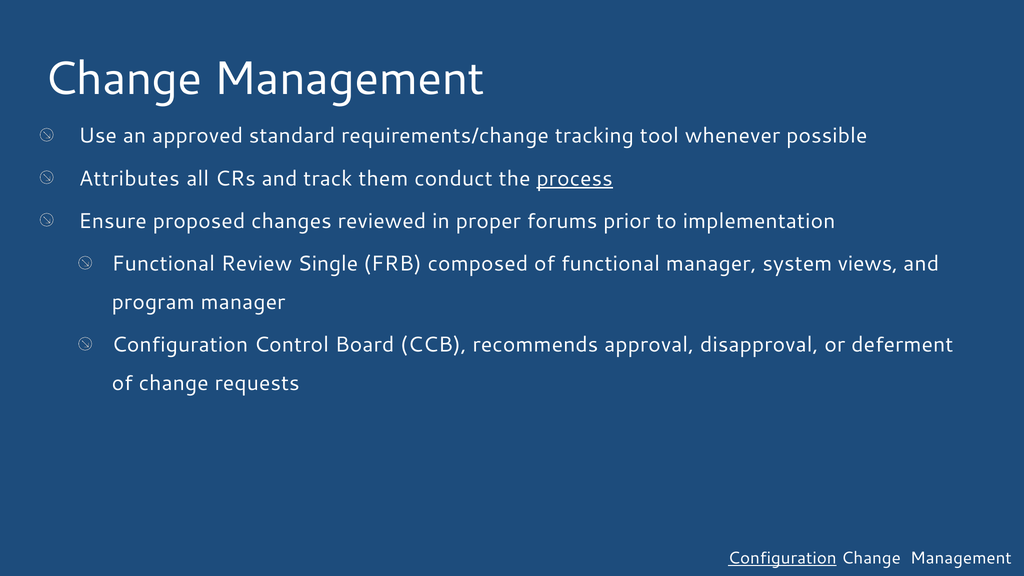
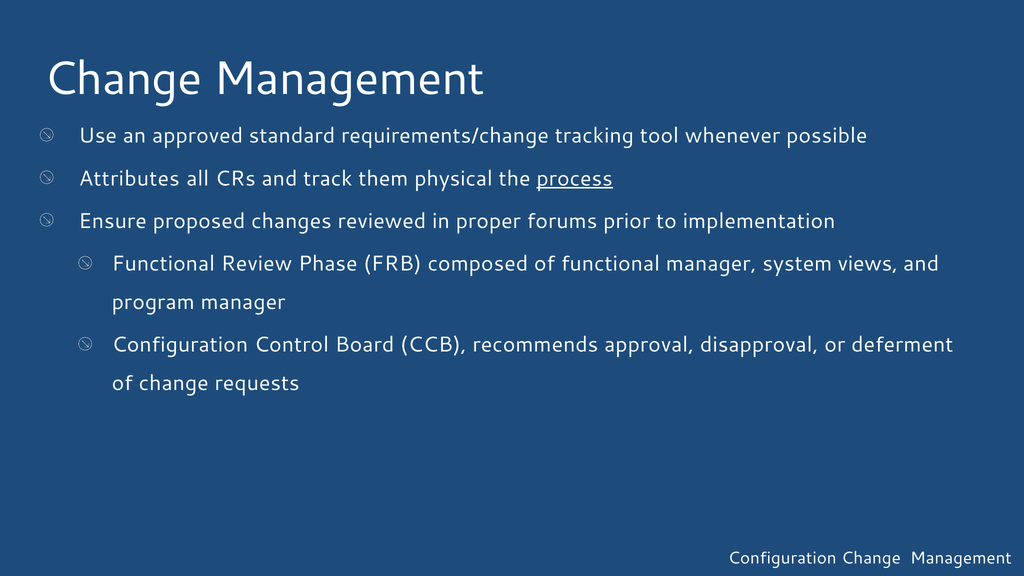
conduct: conduct -> physical (454, 179)
Single: Single -> Phase (328, 264)
Configuration underline: present -> none (782, 558)
